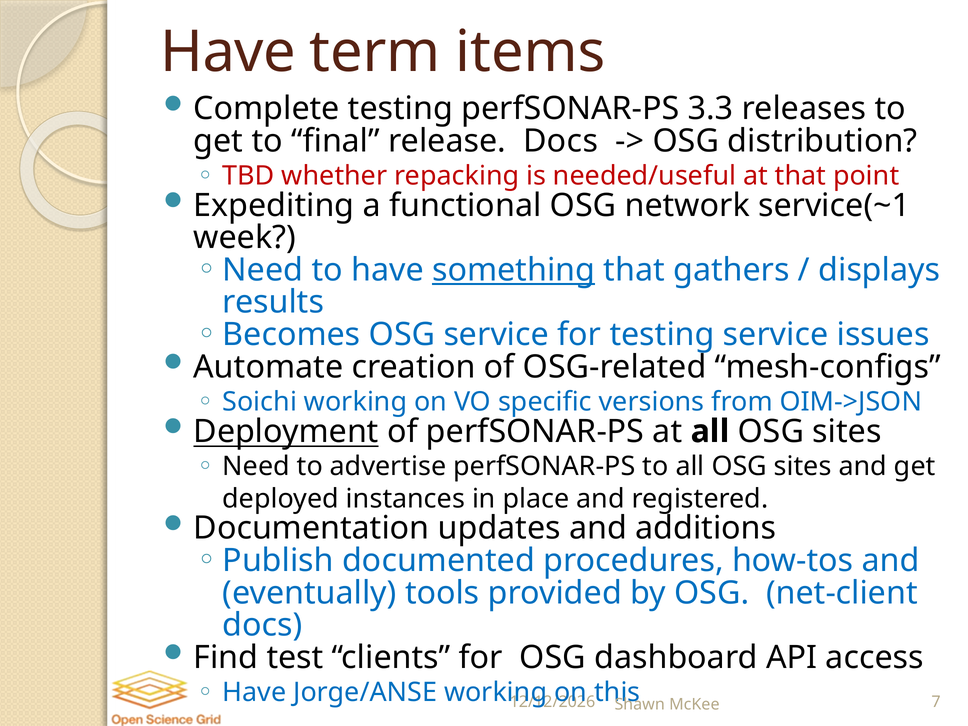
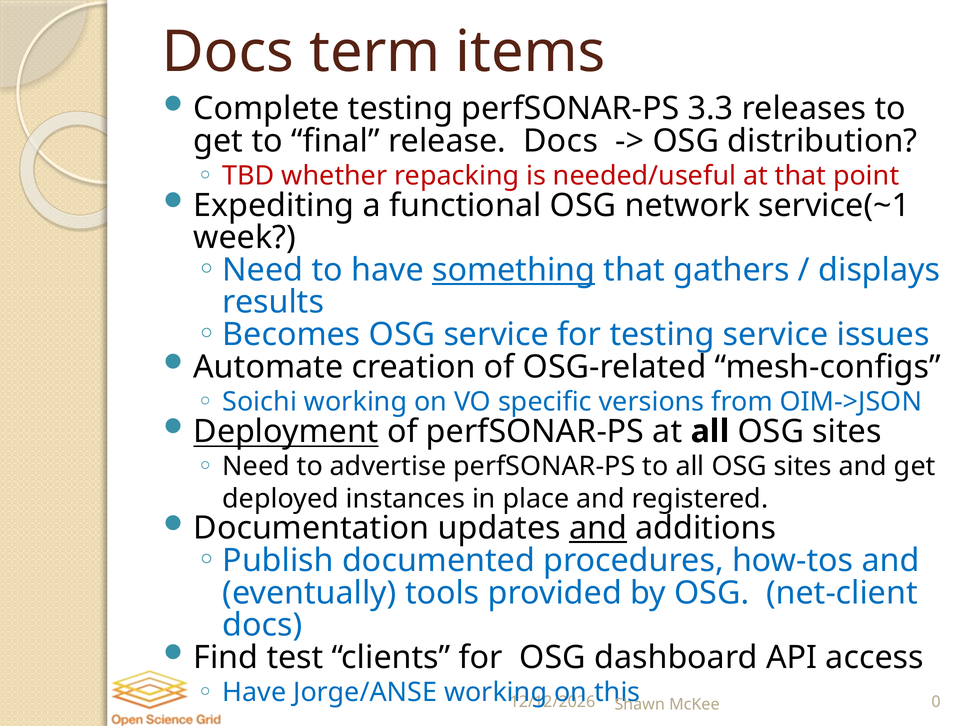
Have: Have -> Docs (228, 52)
and underline: none -> present (598, 528)
7: 7 -> 0 (936, 702)
